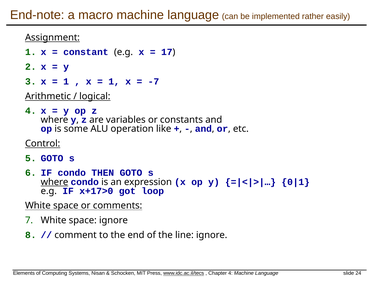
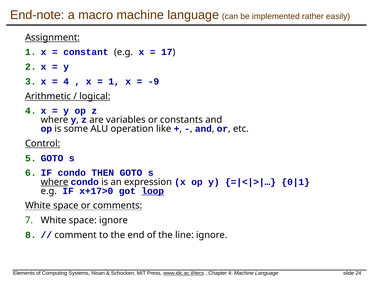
1: 1 -> 4 (66, 81)
-7: -7 -> -9 (154, 81)
loop underline: none -> present (153, 191)
